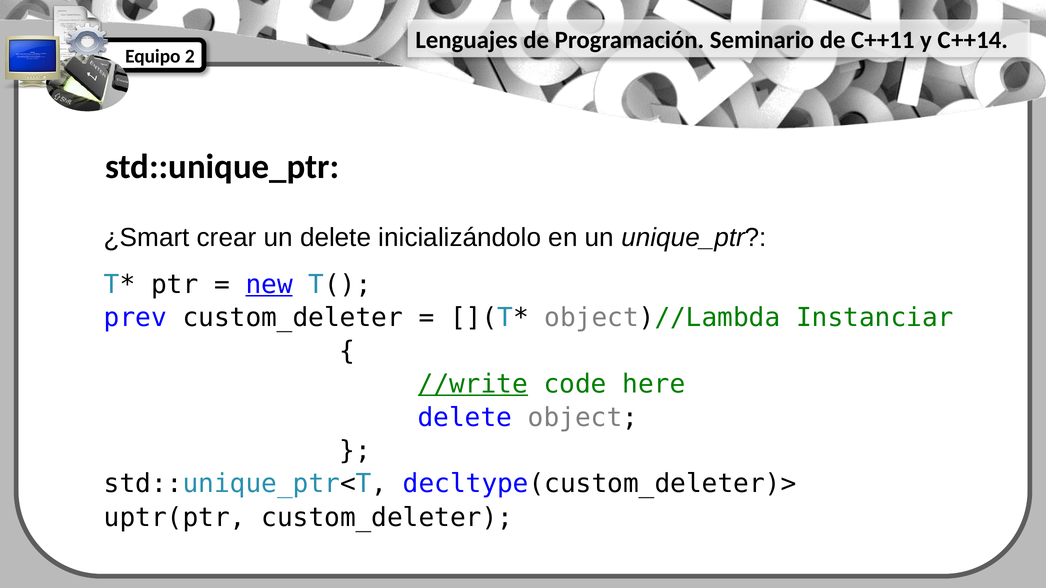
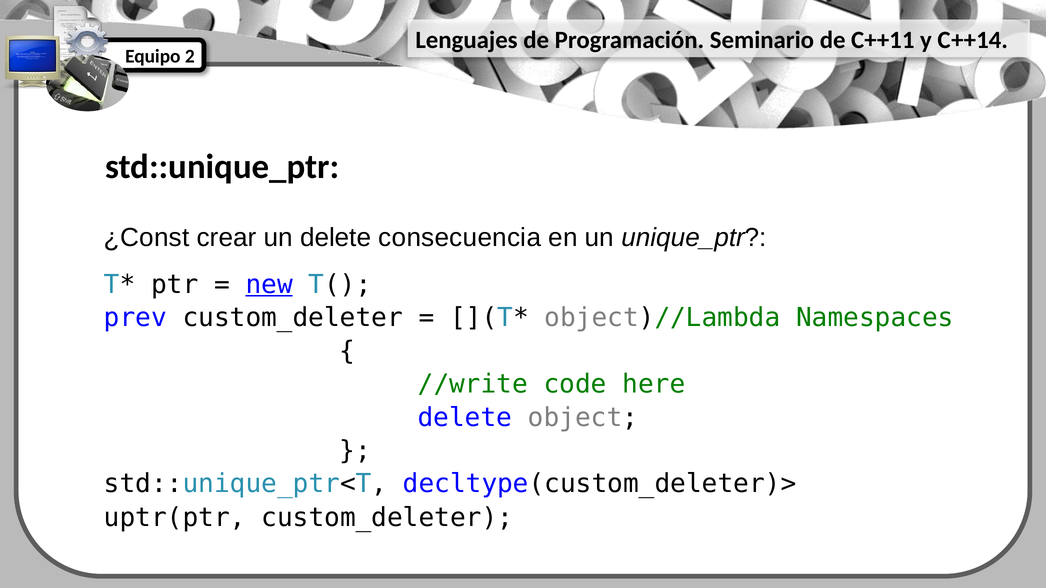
¿Smart: ¿Smart -> ¿Const (147, 238)
inicializándolo: inicializándolo -> consecuencia (460, 238)
Instanciar: Instanciar -> Namespaces (875, 318)
//write underline: present -> none (473, 384)
